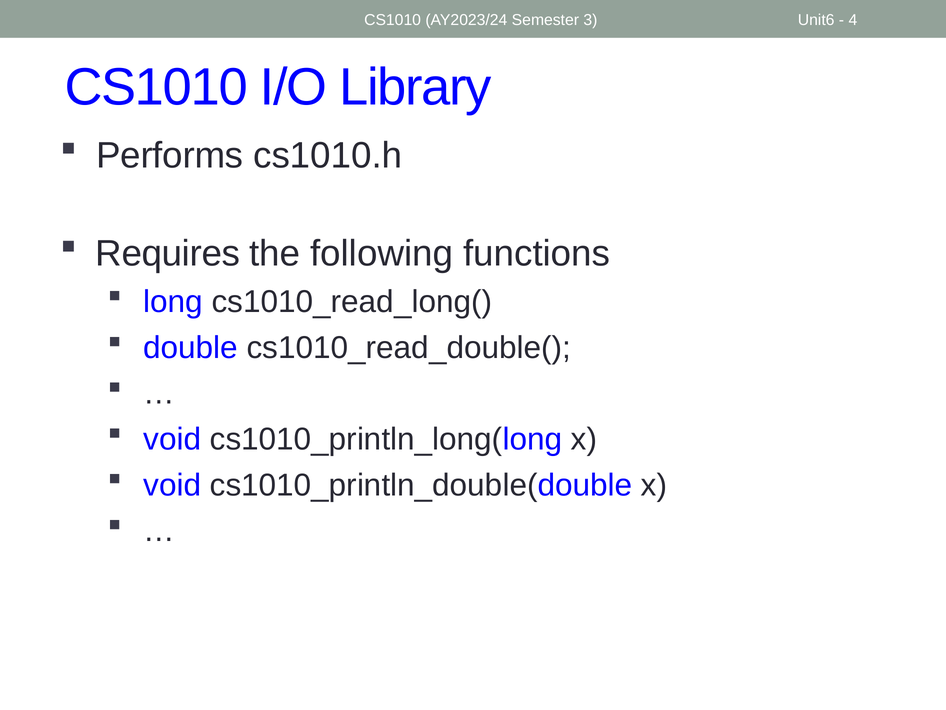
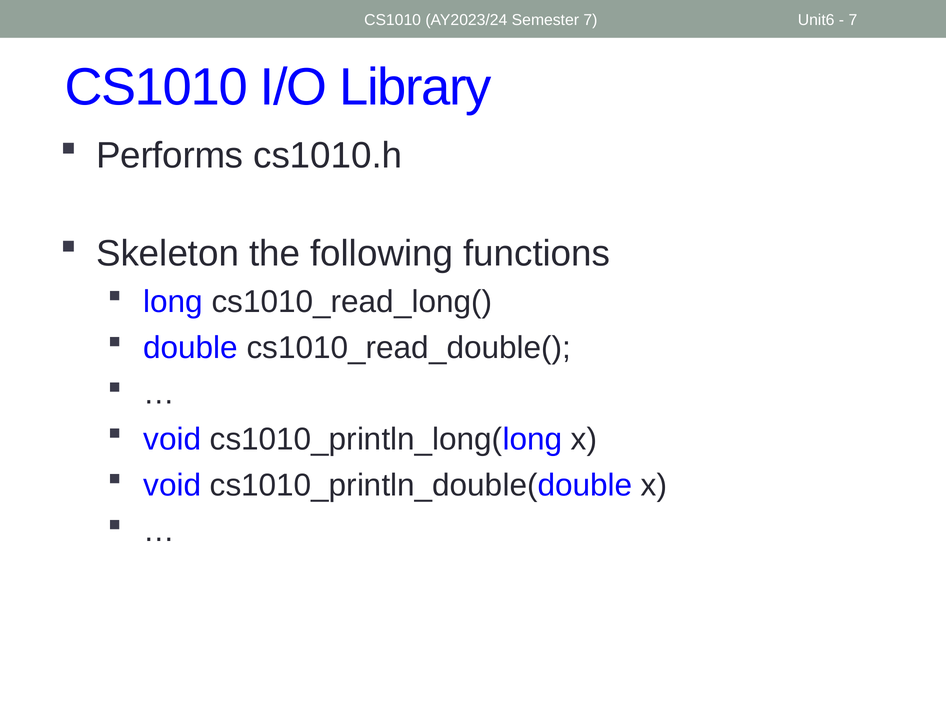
Semester 3: 3 -> 7 (590, 20)
4: 4 -> 7 (853, 20)
Requires: Requires -> Skeleton (168, 253)
